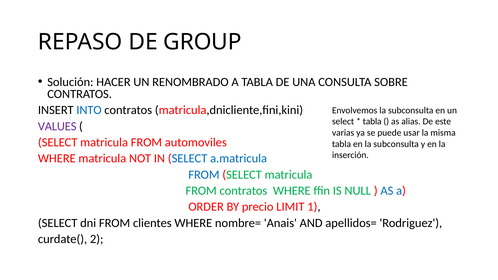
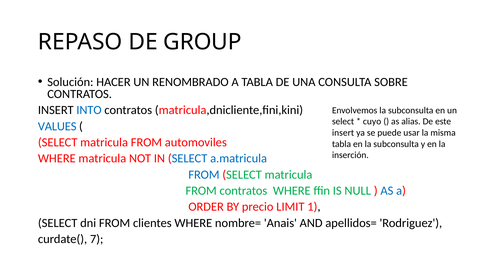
tabla: tabla -> cuyo (372, 122)
VALUES colour: purple -> blue (57, 126)
varias: varias -> insert (343, 133)
2: 2 -> 7 (97, 239)
